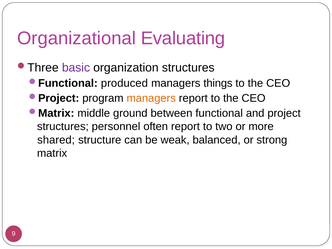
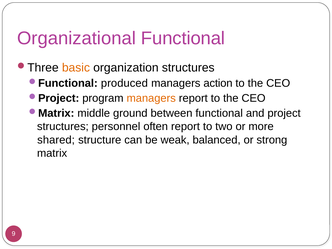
Organizational Evaluating: Evaluating -> Functional (183, 38)
basic colour: purple -> orange (76, 68)
things: things -> action (218, 83)
